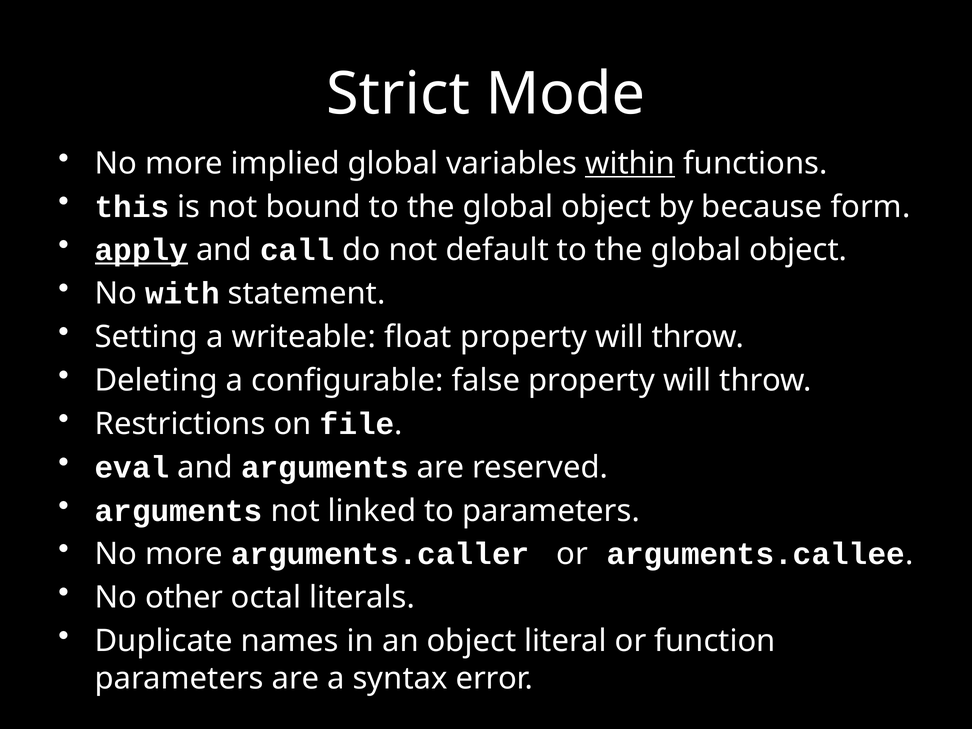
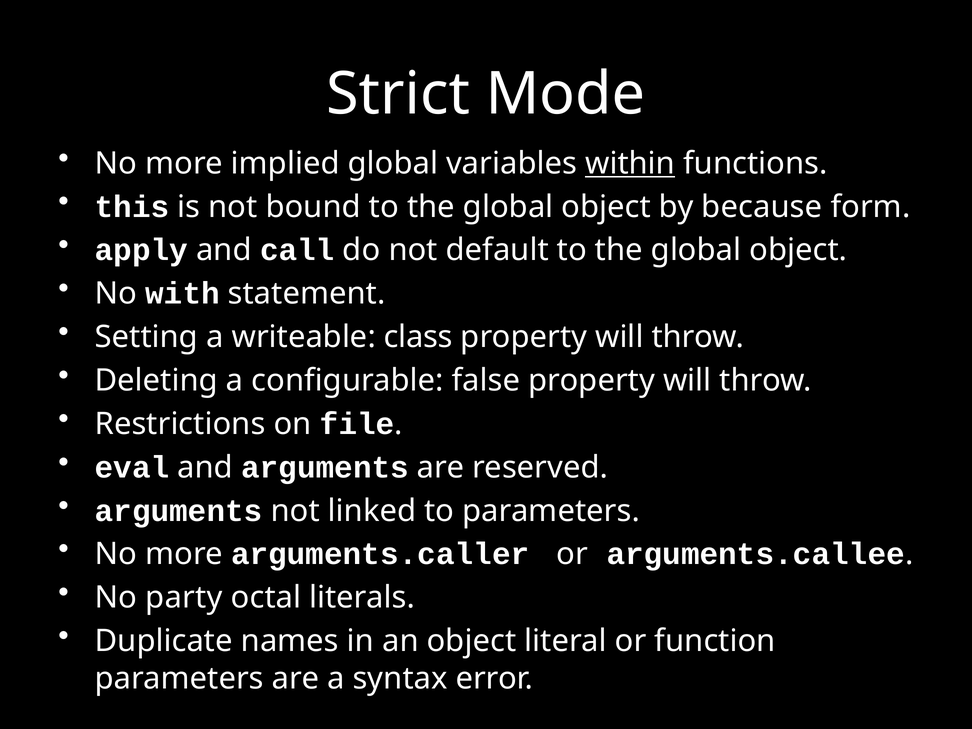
apply underline: present -> none (141, 250)
float: float -> class (418, 337)
other: other -> party (184, 598)
